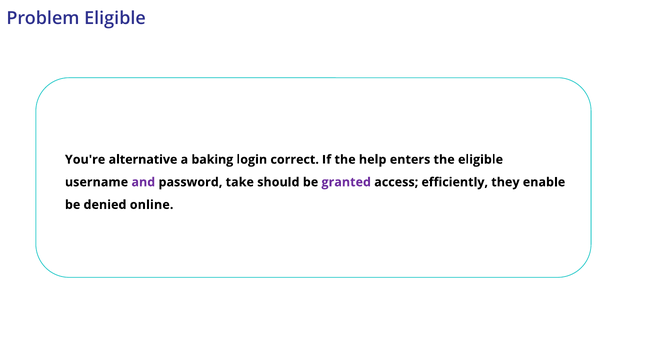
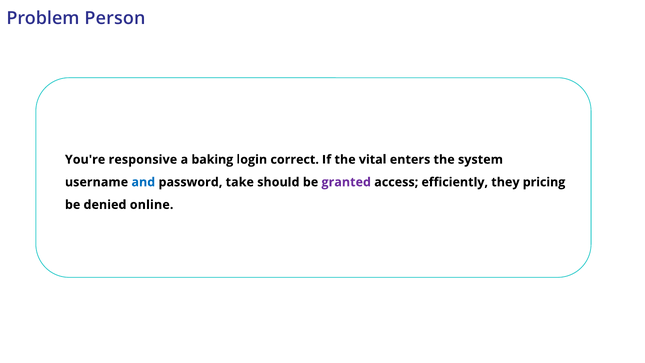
Problem Eligible: Eligible -> Person (115, 18)
alternative: alternative -> responsive (143, 159)
help: help -> vital (373, 159)
the eligible: eligible -> system (480, 159)
and colour: purple -> blue (143, 182)
enable: enable -> pricing (544, 182)
